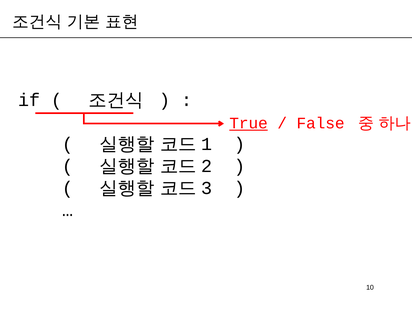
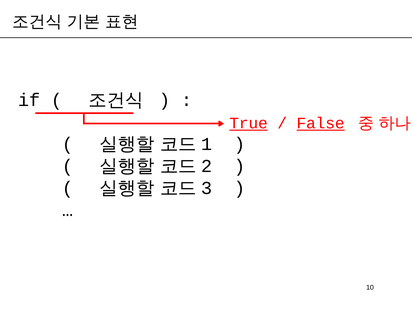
False underline: none -> present (321, 123)
